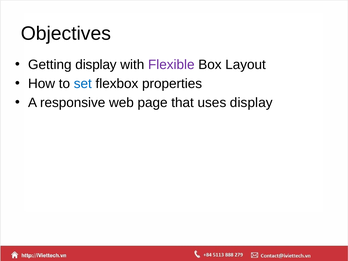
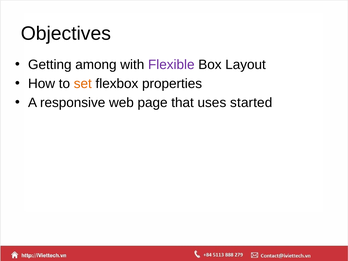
Getting display: display -> among (96, 65)
set colour: blue -> orange (83, 84)
uses display: display -> started (251, 103)
